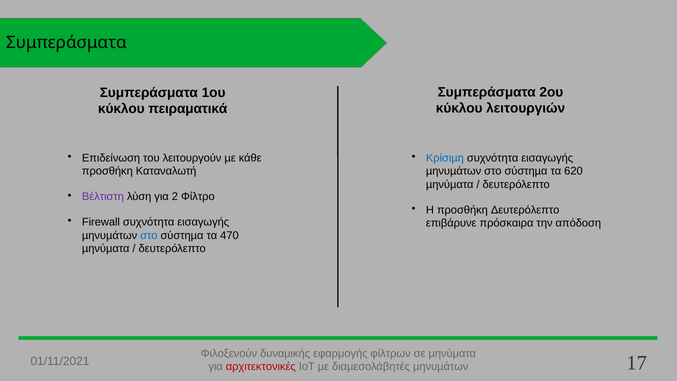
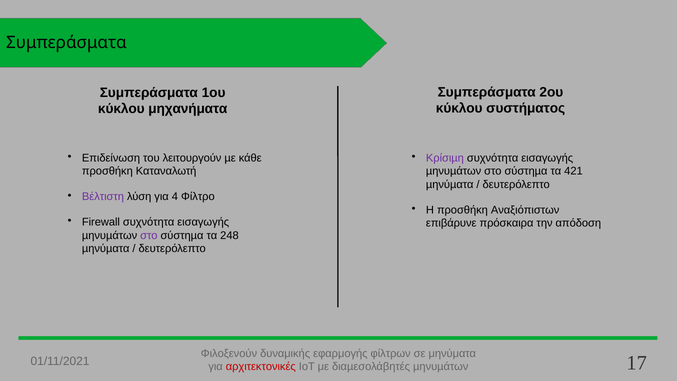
λειτουργιών: λειτουργιών -> συστήματος (526, 108)
πειραματικά: πειραματικά -> μηχανήματα (188, 109)
Κρίσιµη colour: blue -> purple (445, 158)
620: 620 -> 421 (573, 171)
2: 2 -> 4 (175, 197)
προσθήκη Δευτερόλεπτο: Δευτερόλεπτο -> Αναξιόπιστων (525, 210)
στο colour: blue -> purple (149, 235)
470: 470 -> 248 (229, 235)
